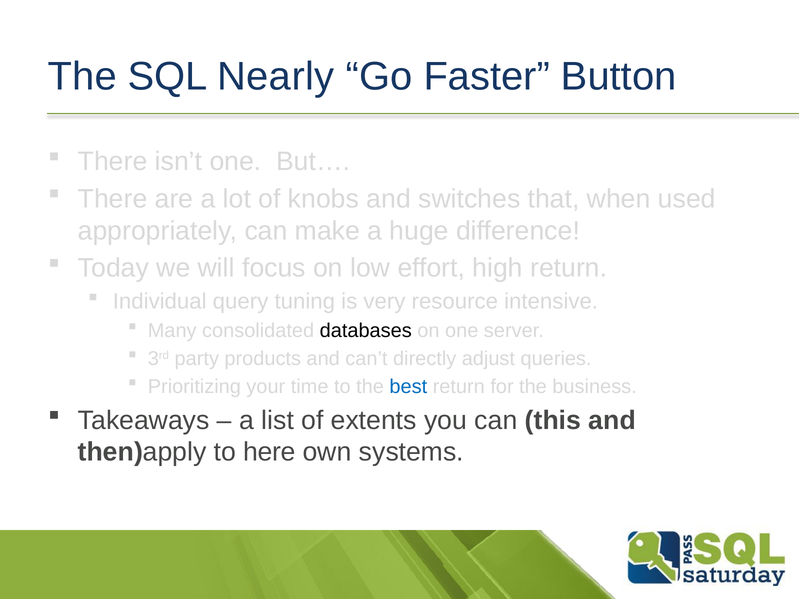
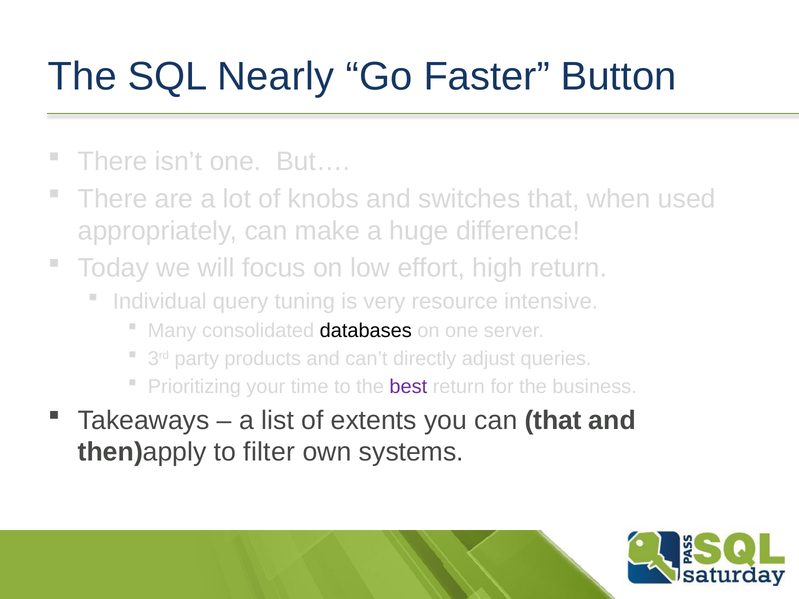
best colour: blue -> purple (408, 387)
can this: this -> that (553, 420)
here: here -> filter (269, 452)
